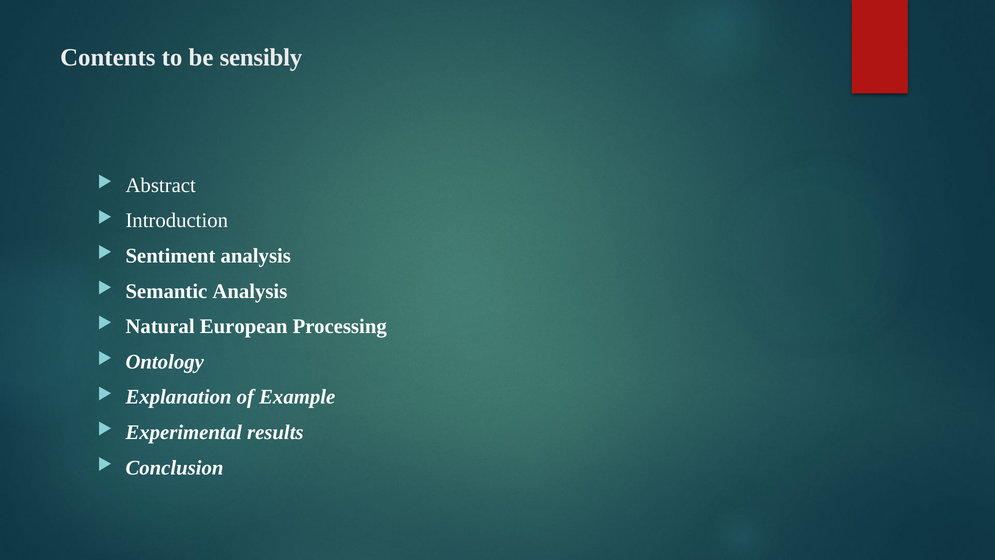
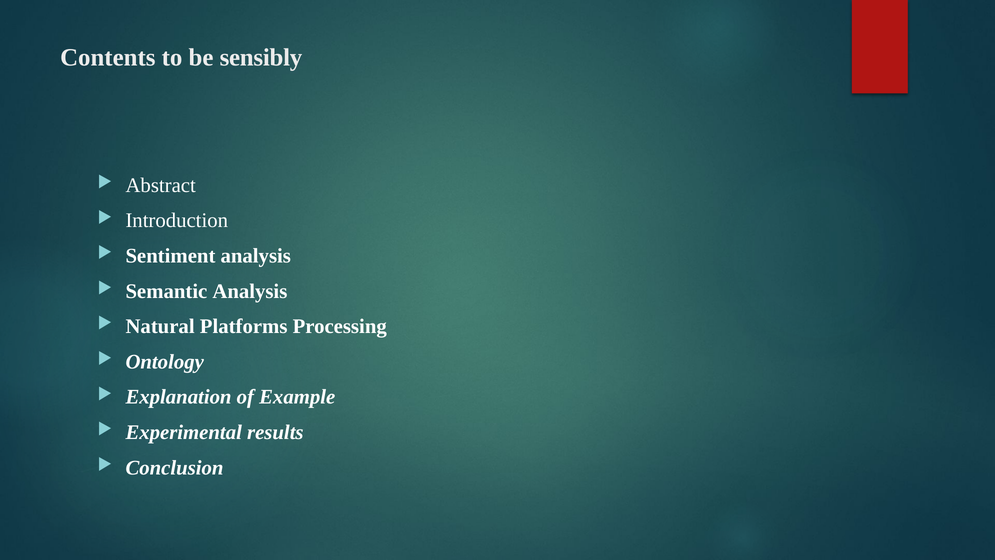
European: European -> Platforms (244, 326)
